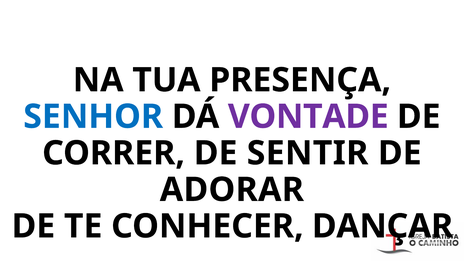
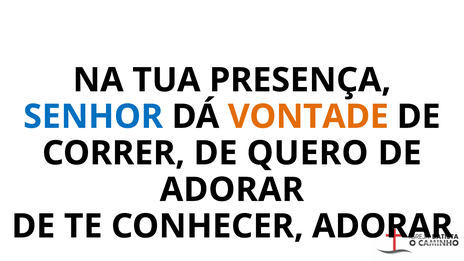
VONTADE colour: purple -> orange (308, 117)
SENTIR: SENTIR -> QUERO (308, 153)
CONHECER DANÇAR: DANÇAR -> ADORAR (383, 226)
